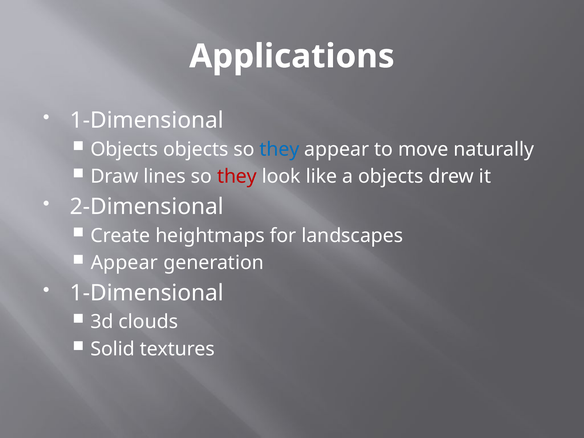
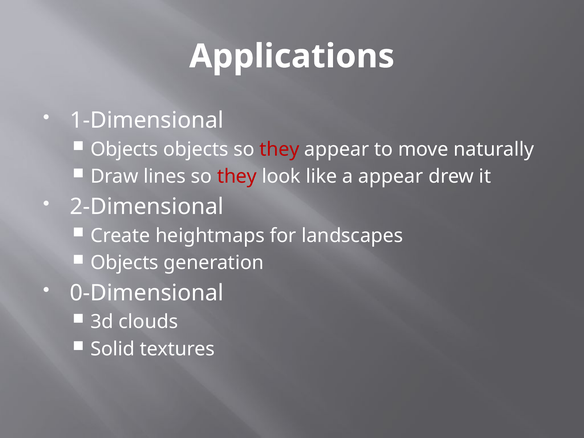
they colour: blue -> red (280, 149)
a objects: objects -> appear (391, 177)
Appear: Appear -> Objects (125, 263)
1-Dimensional: 1-Dimensional -> 0-Dimensional (147, 293)
